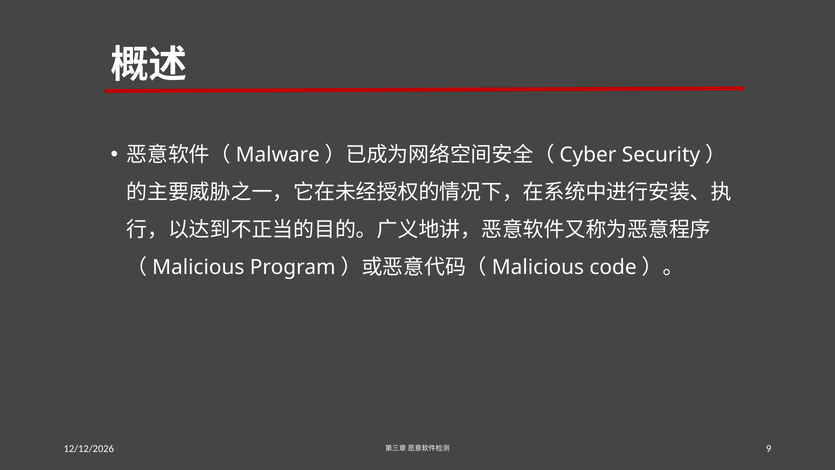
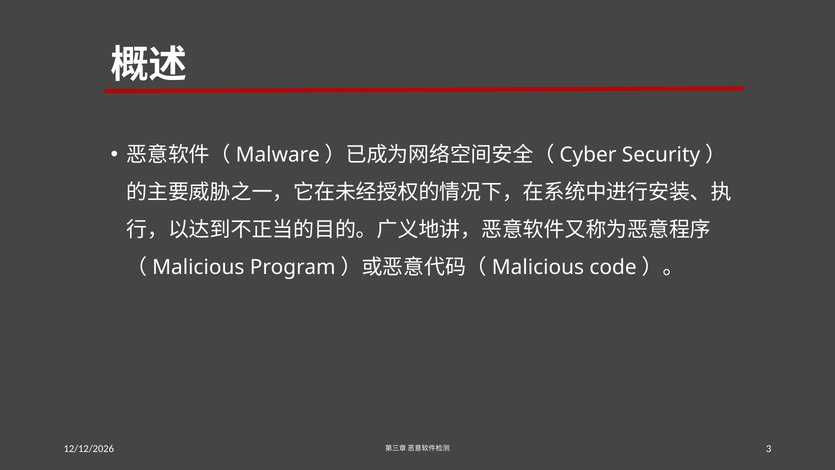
9: 9 -> 3 (769, 448)
